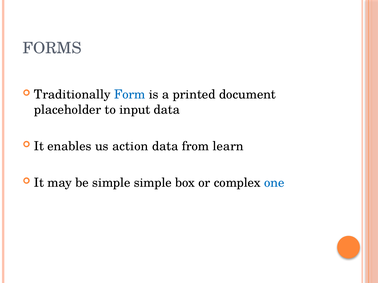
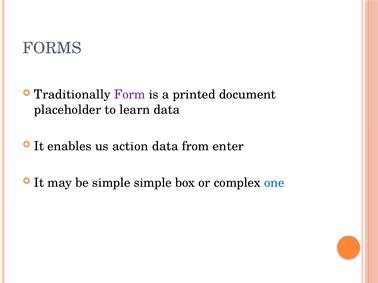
Form colour: blue -> purple (130, 95)
input: input -> learn (135, 110)
learn: learn -> enter (228, 146)
